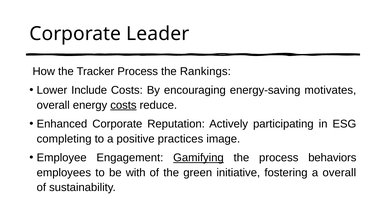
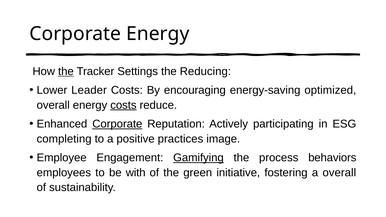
Corporate Leader: Leader -> Energy (158, 34)
the underline: none -> present (66, 71)
Tracker Process: Process -> Settings (138, 71)
Rankings: Rankings -> Reducing (205, 71)
Include: Include -> Leader (89, 90)
motivates: motivates -> optimized (330, 90)
Corporate underline: none -> present (117, 124)
